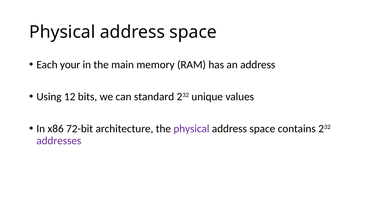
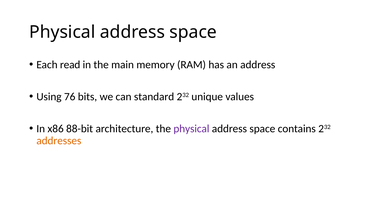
your: your -> read (70, 65)
12: 12 -> 76 (70, 97)
72-bit: 72-bit -> 88-bit (80, 129)
addresses colour: purple -> orange (59, 141)
